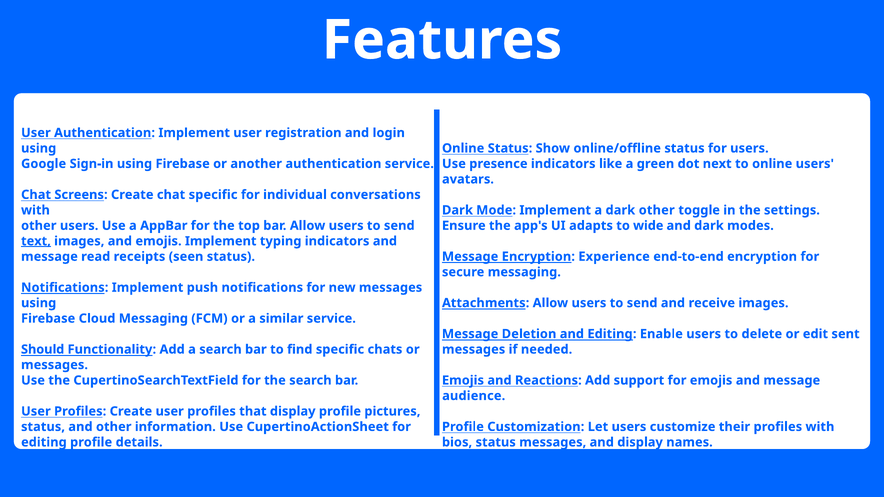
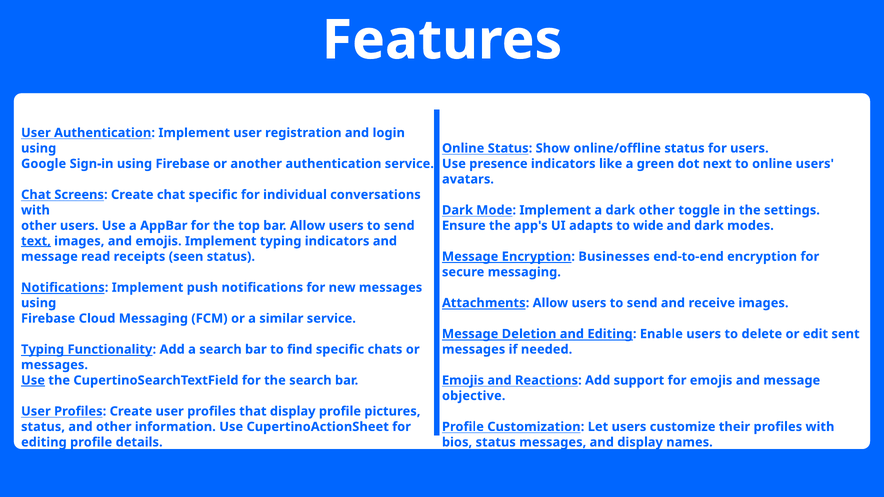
Experience: Experience -> Businesses (614, 257)
Should: Should -> Typing (43, 350)
Use underline: none -> present (33, 381)
audience: audience -> objective (474, 396)
